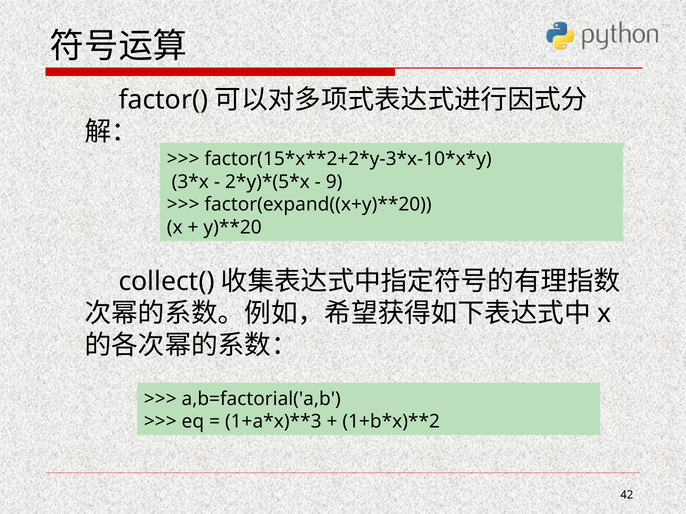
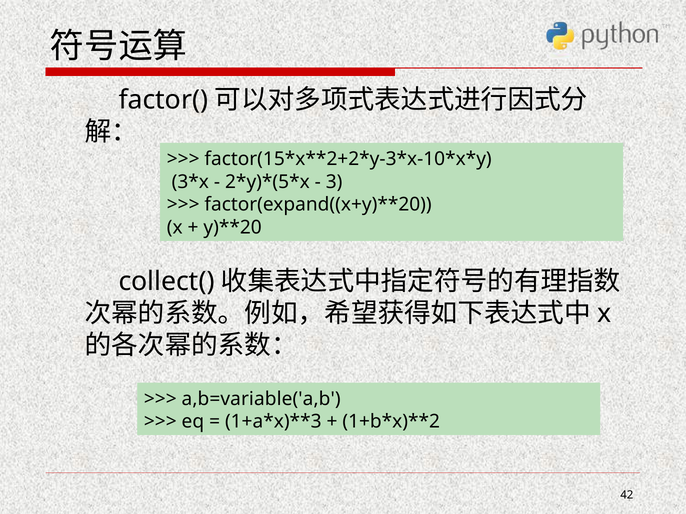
9: 9 -> 3 (334, 182)
a,b=factorial('a,b: a,b=factorial('a,b -> a,b=variable('a,b (261, 399)
